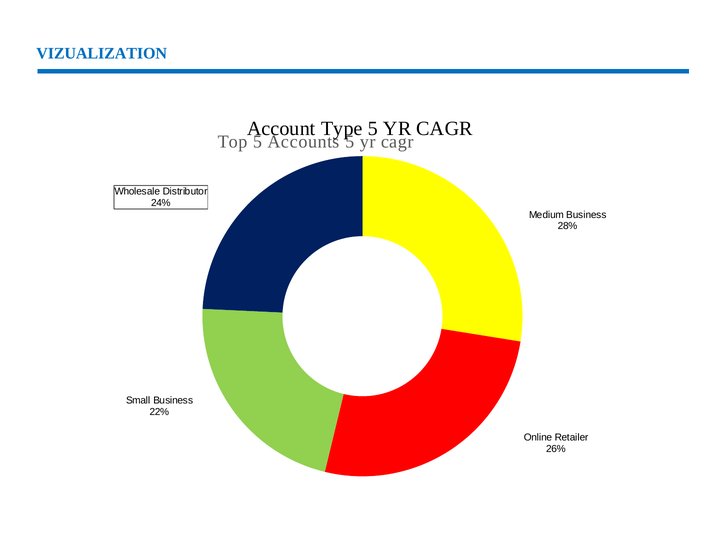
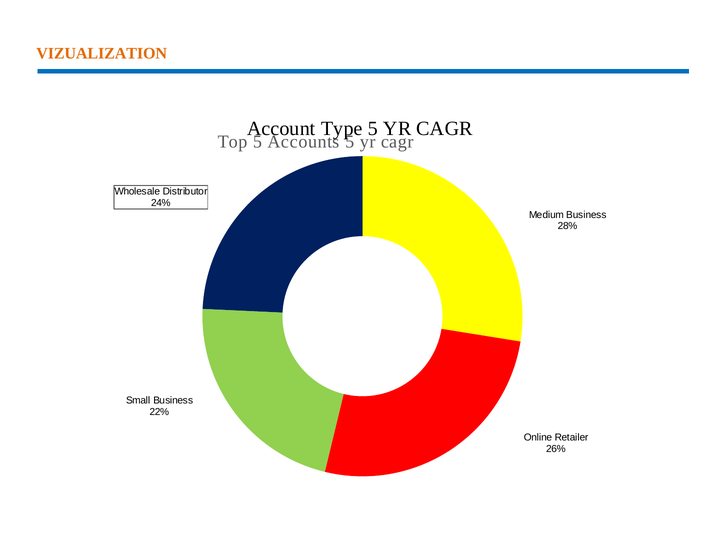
VIZUALIZATION colour: blue -> orange (102, 53)
